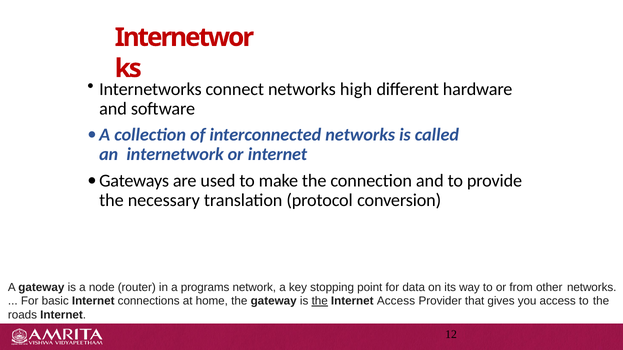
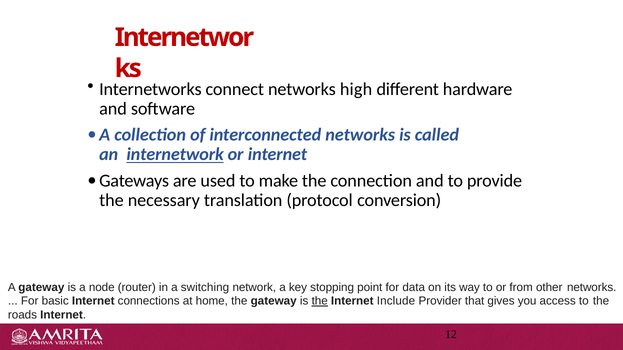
internetwork underline: none -> present (175, 155)
programs: programs -> switching (205, 288)
Internet Access: Access -> Include (396, 301)
